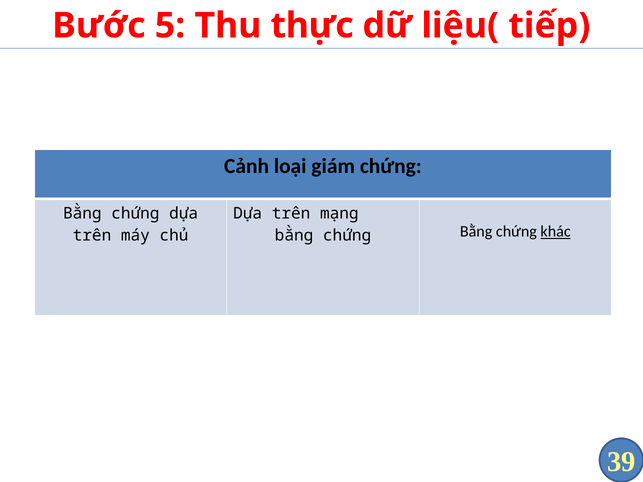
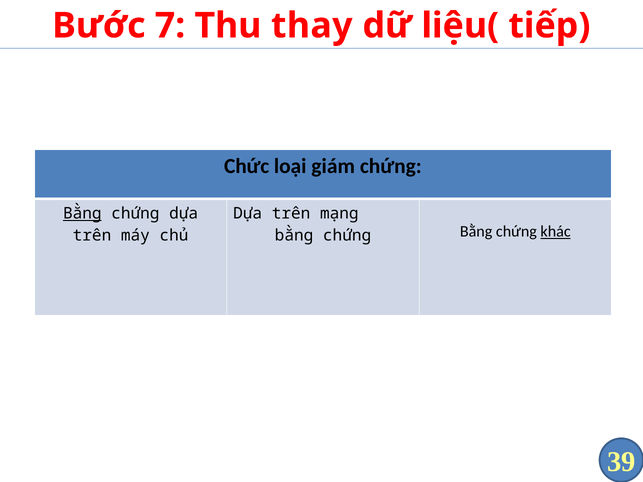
5: 5 -> 7 (170, 26)
thực: thực -> thay (312, 26)
Cảnh: Cảnh -> Chức (247, 166)
Bằng underline: none -> present (82, 214)
